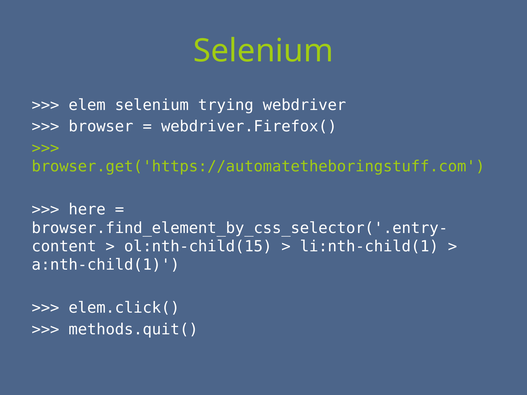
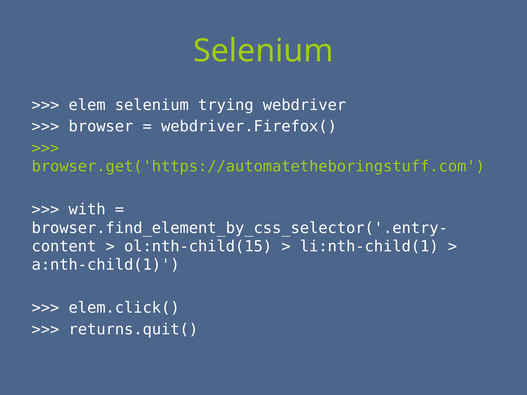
here: here -> with (87, 210)
methods.quit(: methods.quit( -> returns.quit( (133, 330)
